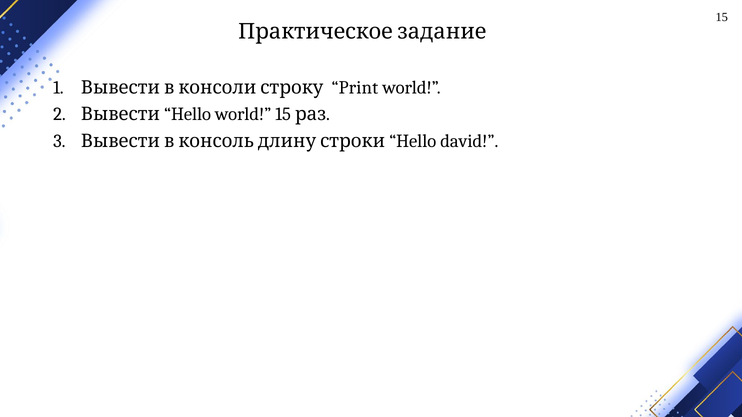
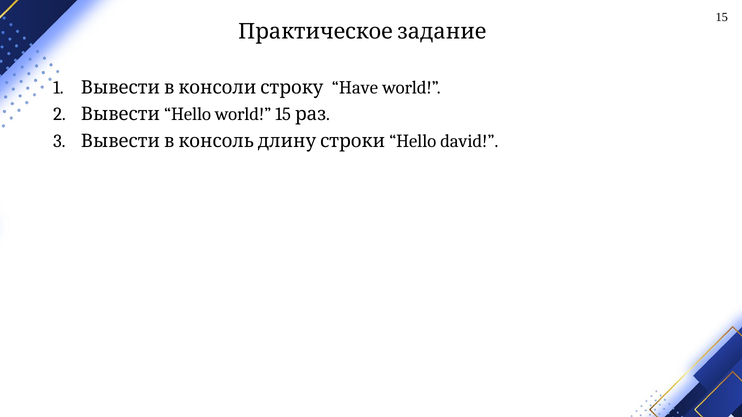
Print: Print -> Have (355, 87)
